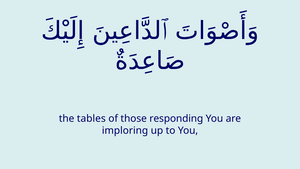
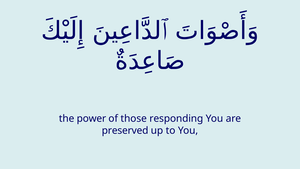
tables: tables -> power (91, 118)
imploring: imploring -> preserved (125, 130)
